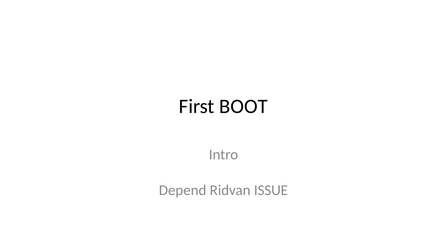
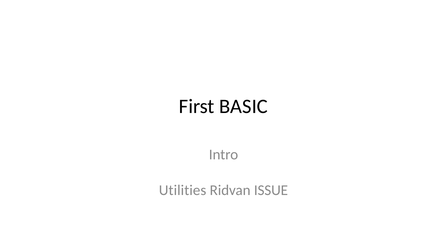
BOOT: BOOT -> BASIC (243, 106)
Depend: Depend -> Utilities (183, 190)
